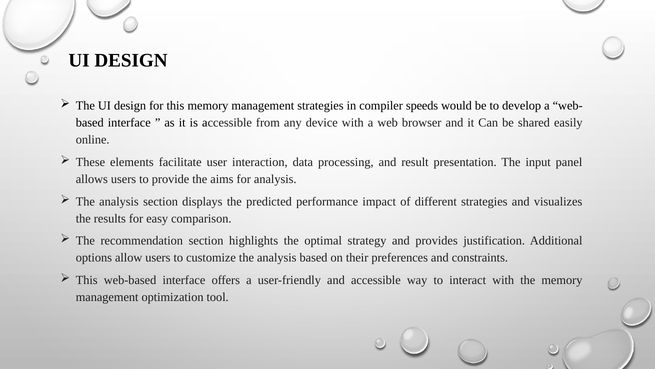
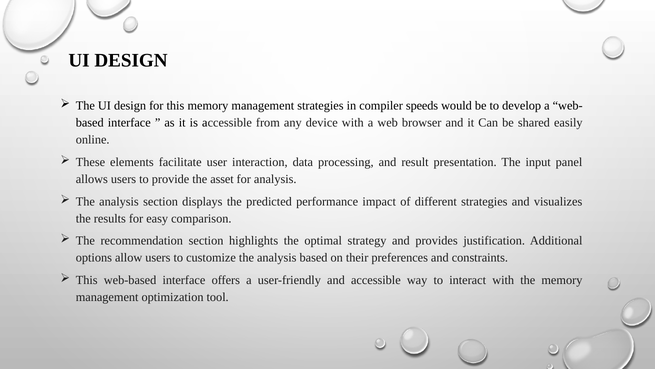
aims: aims -> asset (222, 179)
